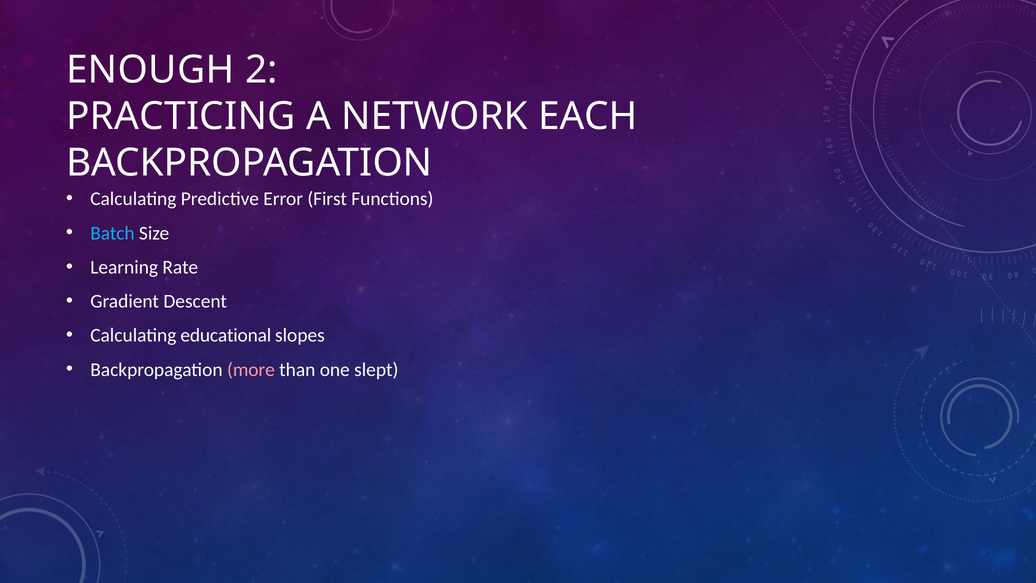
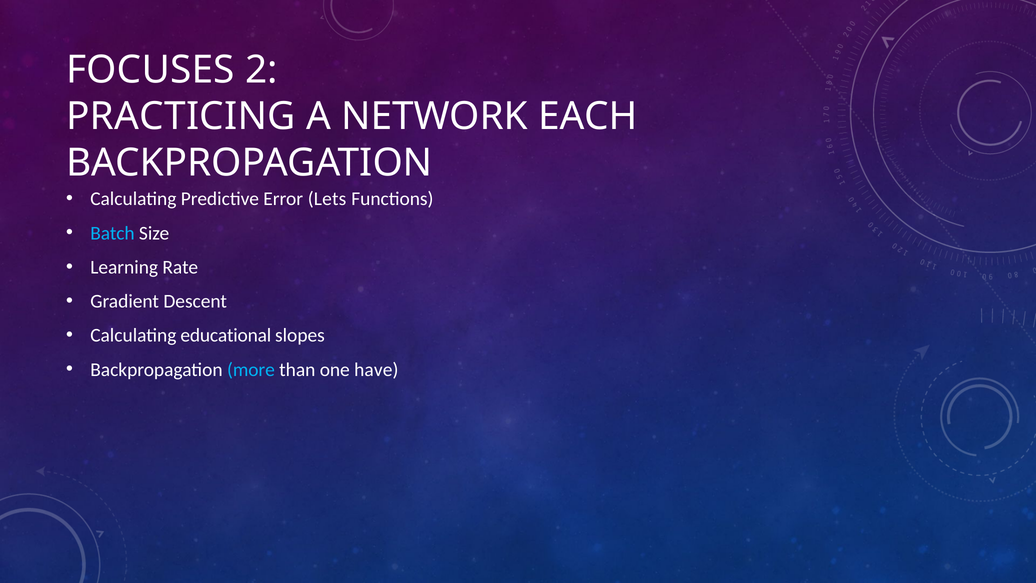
ENOUGH: ENOUGH -> FOCUSES (150, 70)
First: First -> Lets (327, 199)
more colour: pink -> light blue (251, 369)
slept: slept -> have (376, 369)
